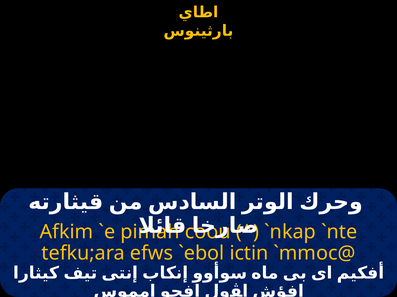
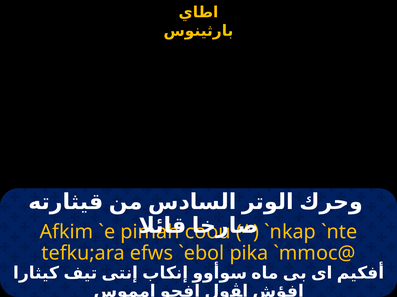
ictin: ictin -> pika (249, 254)
